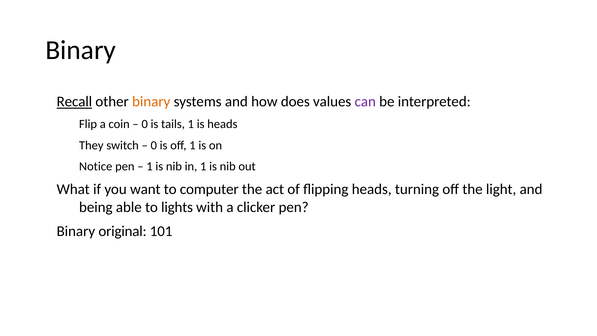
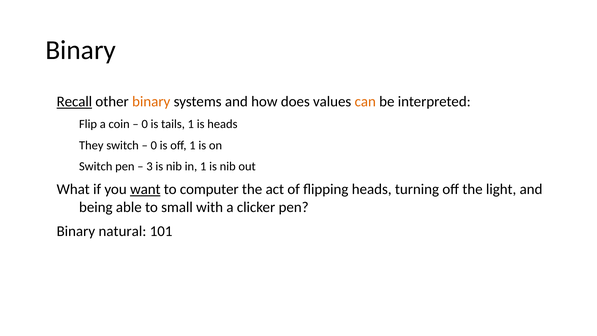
can colour: purple -> orange (365, 102)
Notice: Notice -> Switch (96, 166)
1: 1 -> 3 (149, 166)
want underline: none -> present (145, 189)
lights: lights -> small (177, 207)
original: original -> natural (122, 231)
